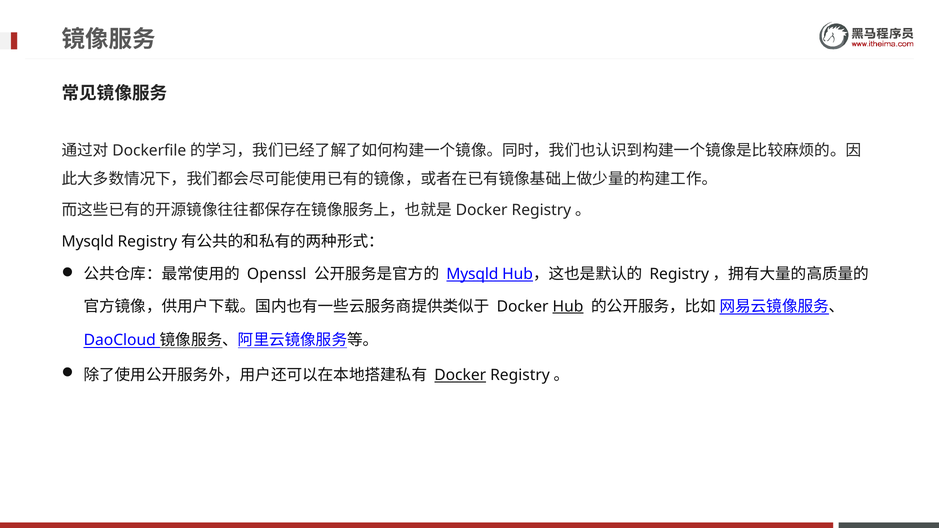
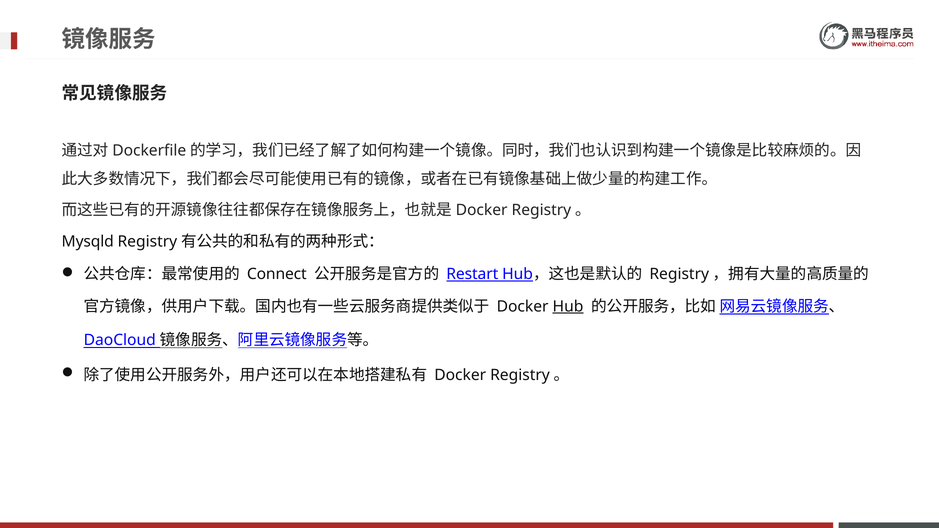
Openssl: Openssl -> Connect (277, 274)
Mysqld: Mysqld -> Restart (472, 274)
Docker underline: present -> none (460, 375)
